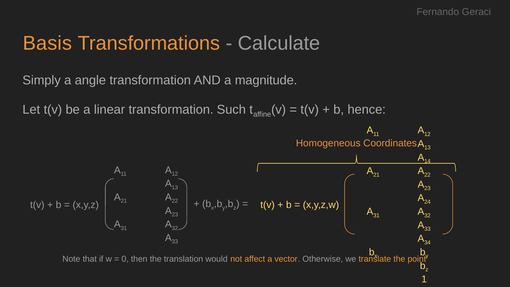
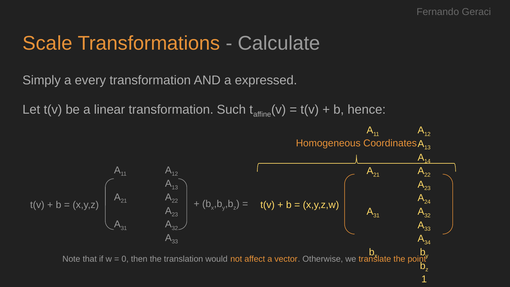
Basis: Basis -> Scale (48, 43)
angle: angle -> every (90, 80)
magnitude: magnitude -> expressed (266, 80)
